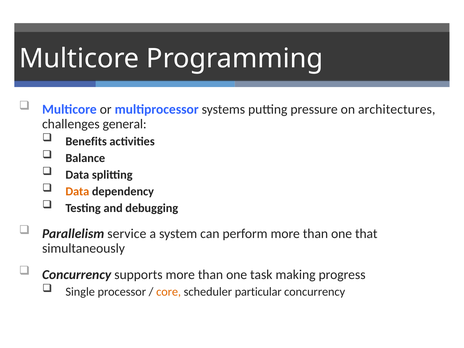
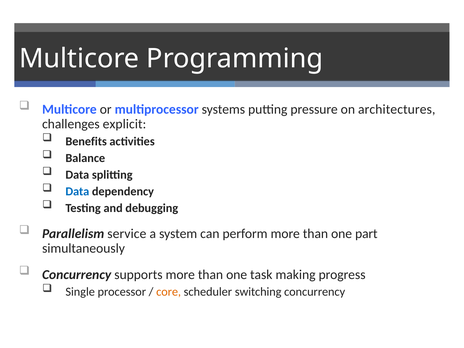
general: general -> explicit (124, 124)
Data colour: orange -> blue (77, 191)
that: that -> part (366, 234)
particular: particular -> switching (258, 292)
